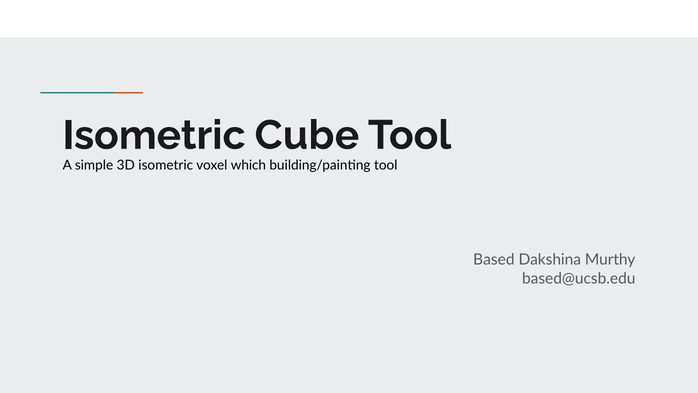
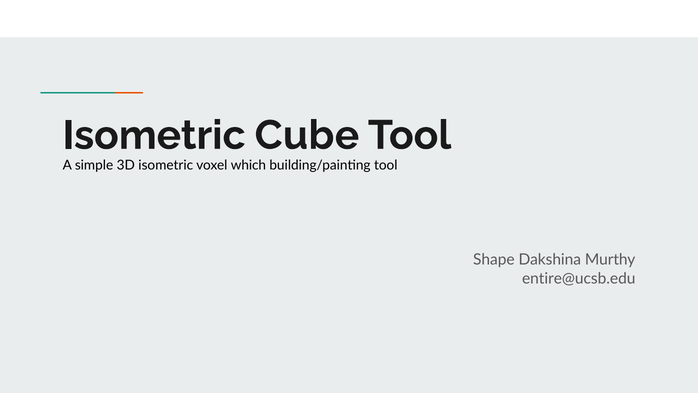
Based: Based -> Shape (494, 260)
based@ucsb.edu: based@ucsb.edu -> entire@ucsb.edu (579, 278)
